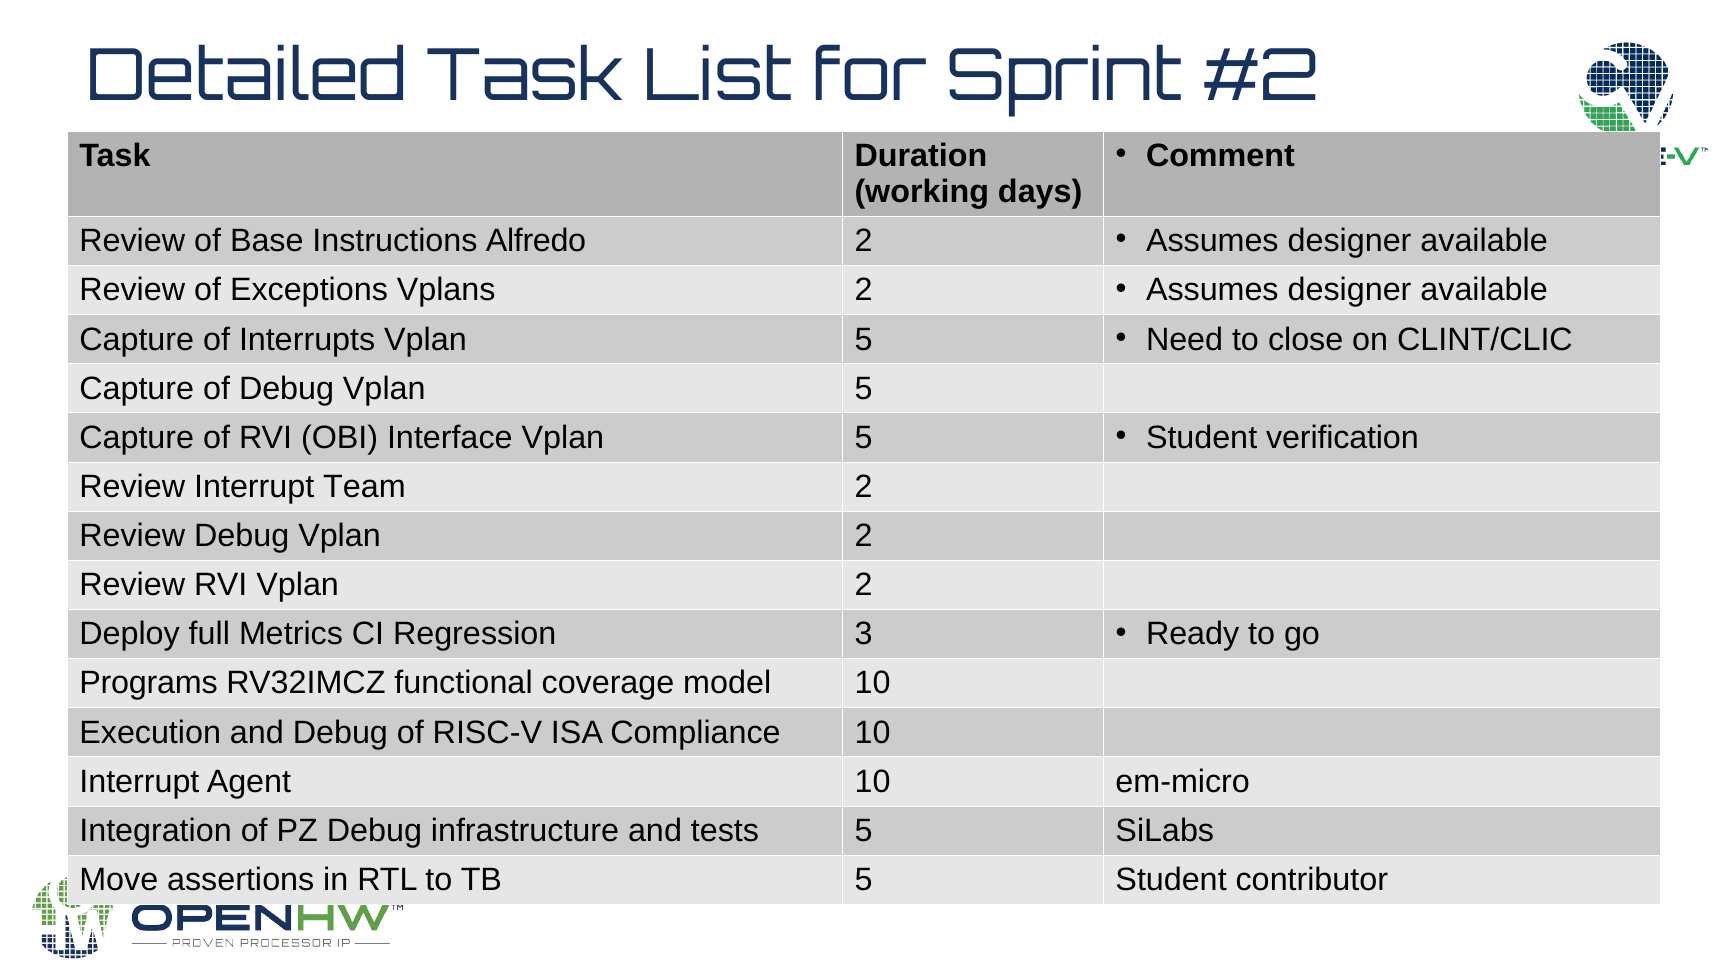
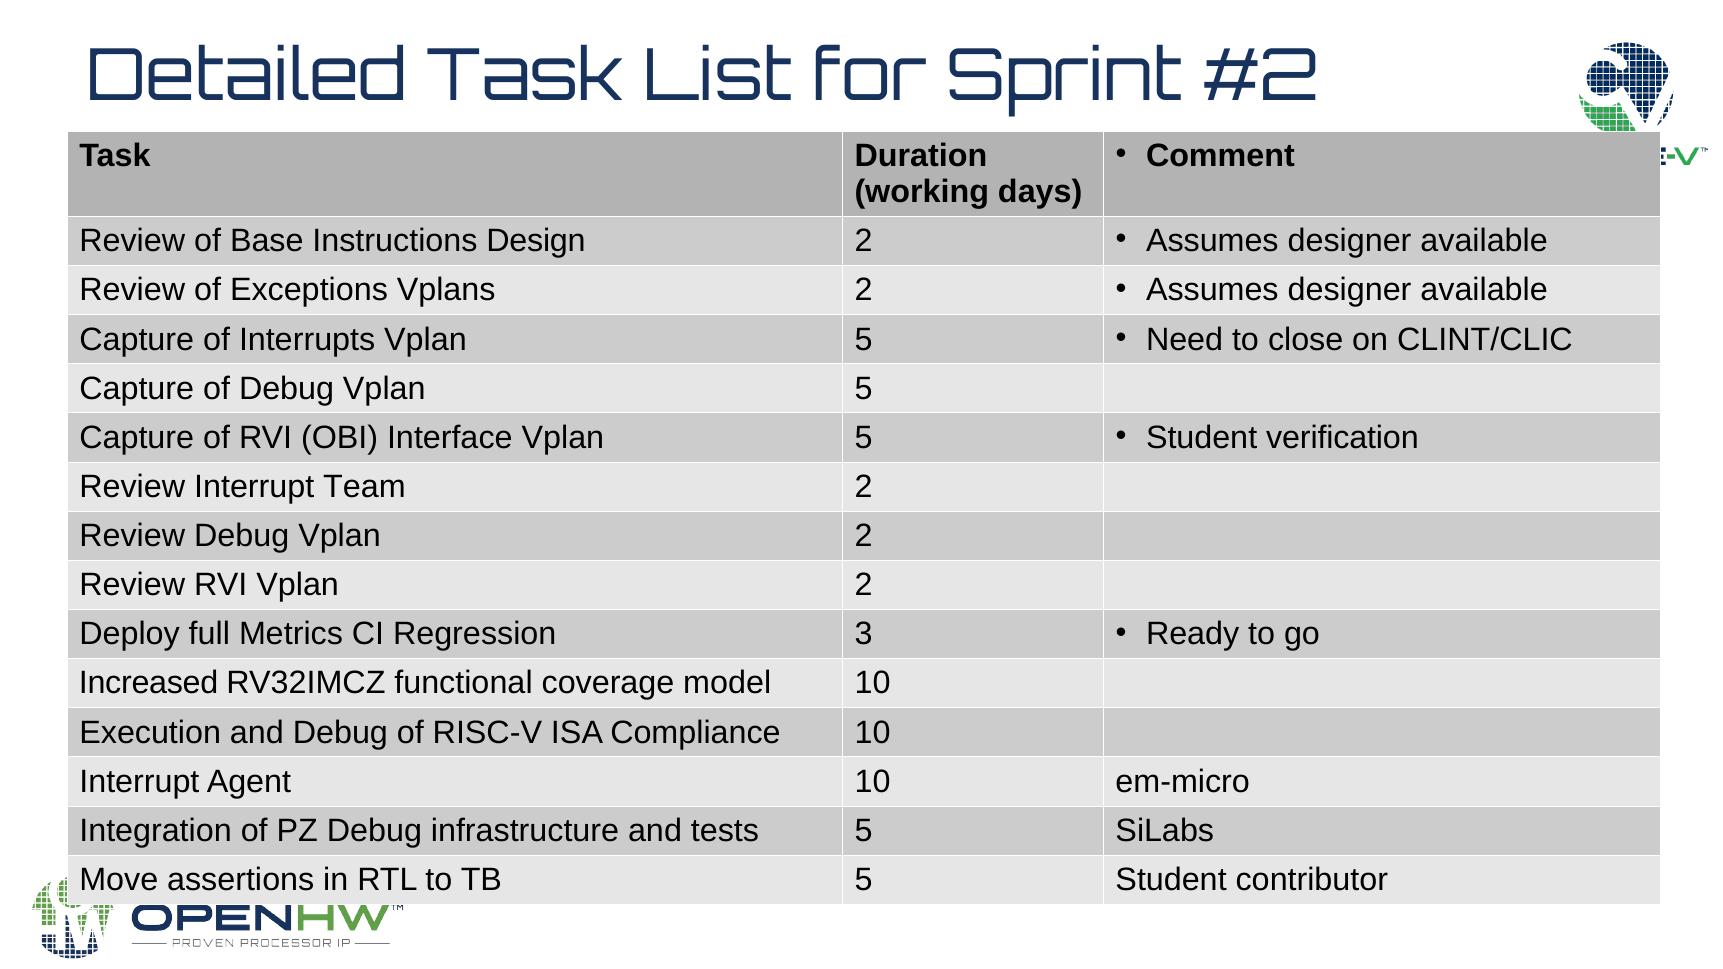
Alfredo: Alfredo -> Design (536, 241)
Programs: Programs -> Increased (149, 683)
